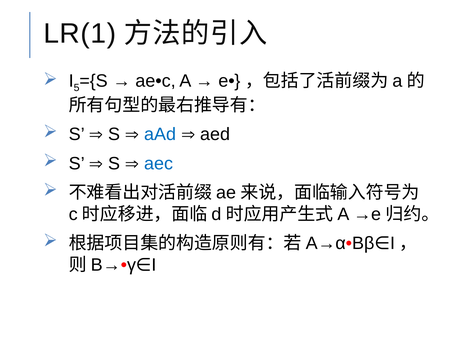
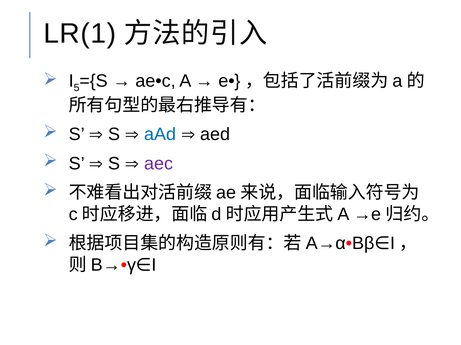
aec colour: blue -> purple (159, 164)
